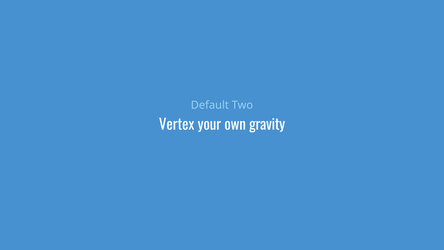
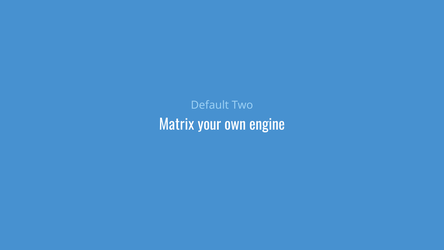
Vertex: Vertex -> Matrix (177, 125)
gravity: gravity -> engine (267, 125)
